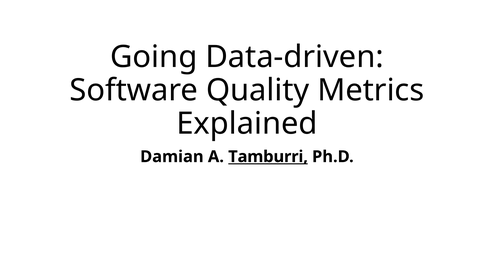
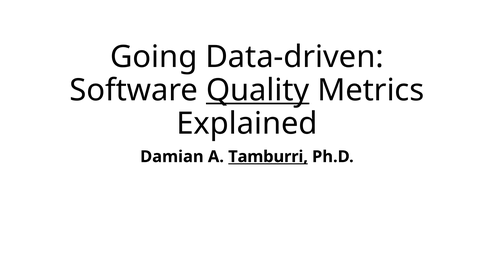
Quality underline: none -> present (258, 90)
